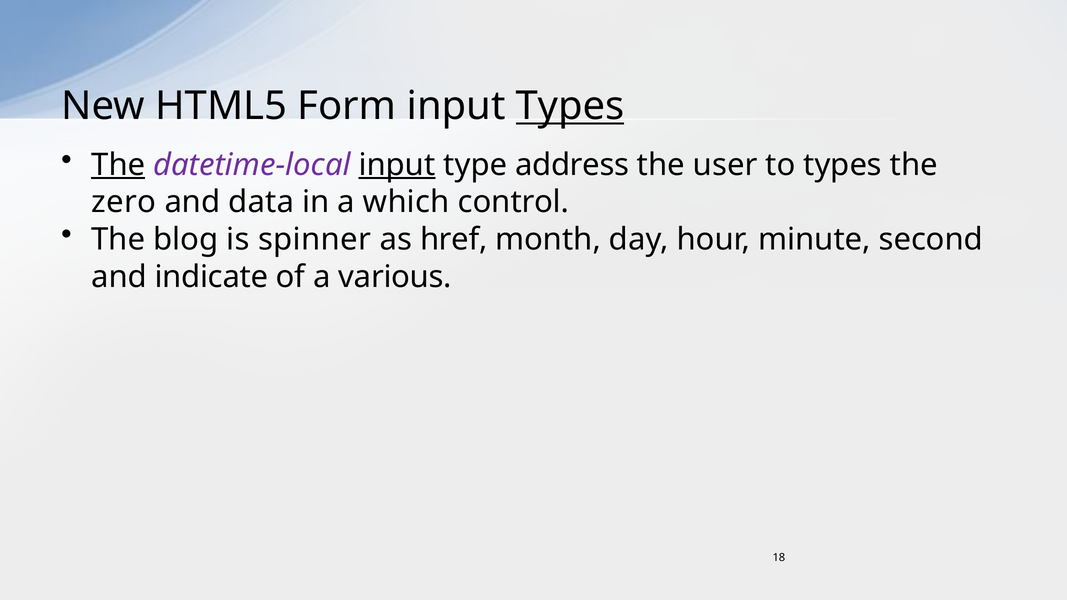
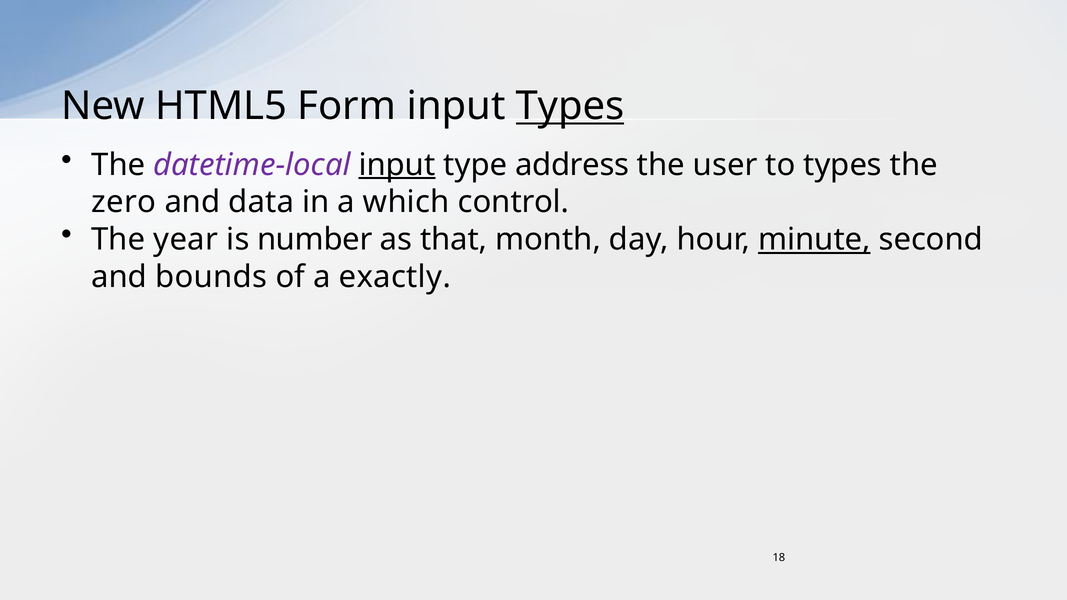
The underline: present -> none (118, 165)
blog: blog -> year (186, 240)
spinner: spinner -> number (315, 240)
href: href -> that (454, 240)
minute underline: none -> present (814, 240)
indicate: indicate -> bounds (211, 277)
various: various -> exactly (395, 277)
